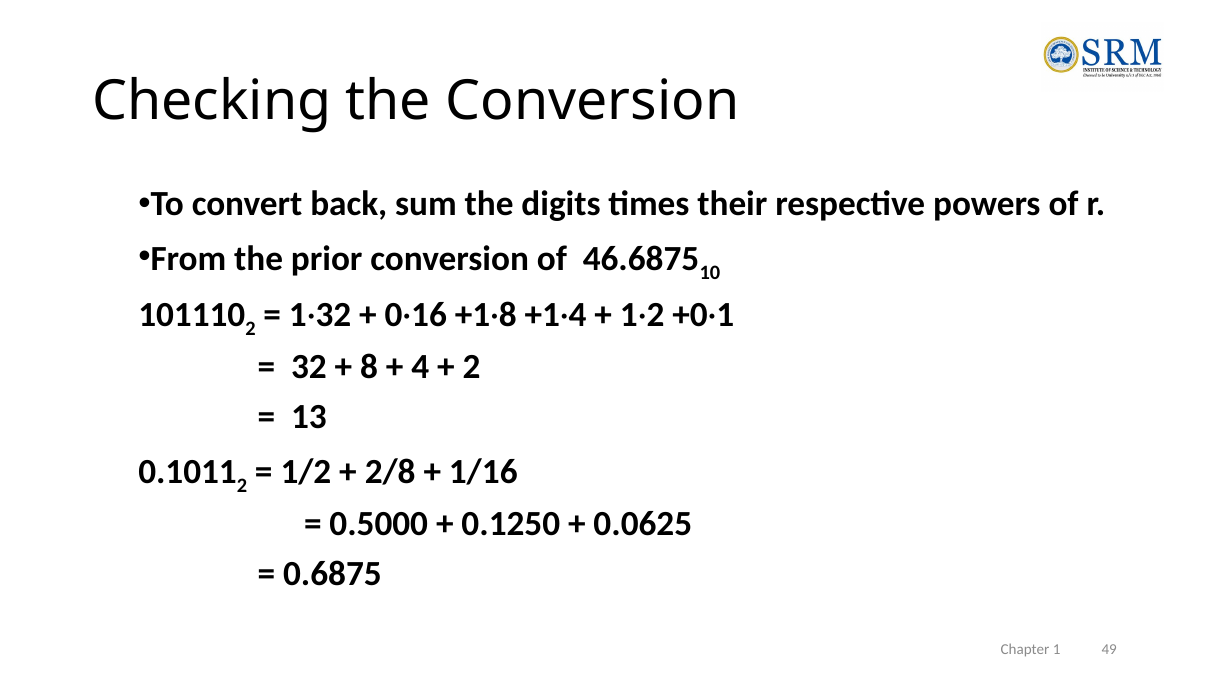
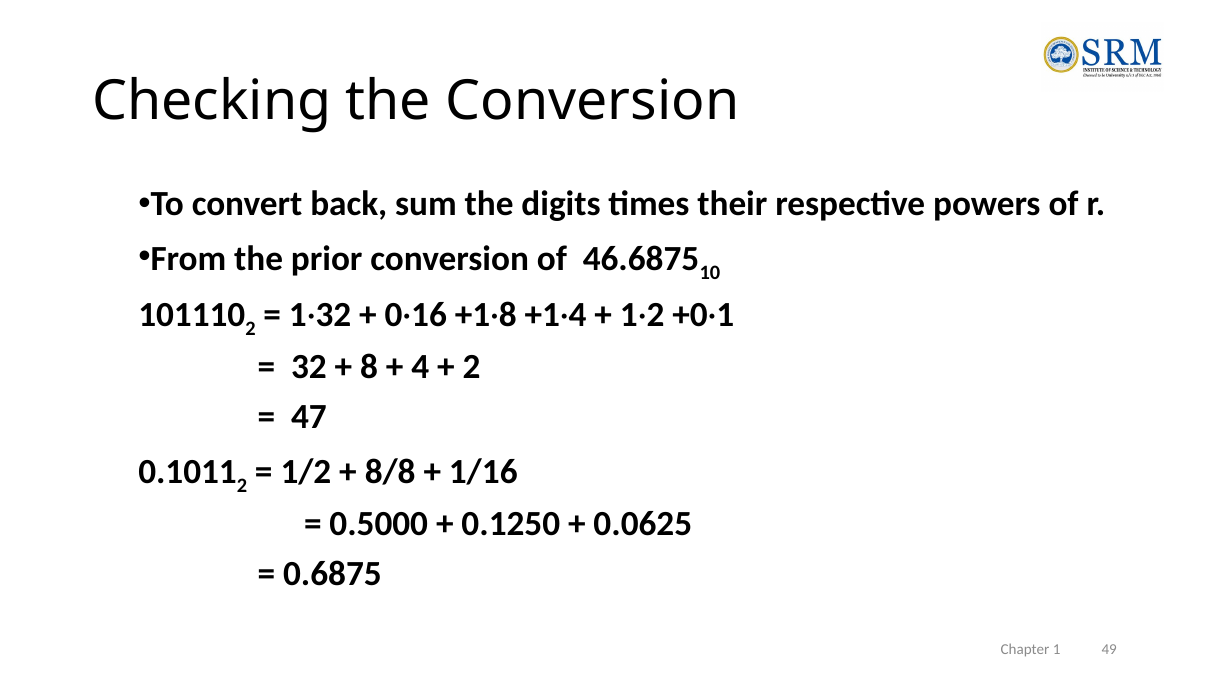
13: 13 -> 47 (309, 417)
2/8: 2/8 -> 8/8 (390, 472)
